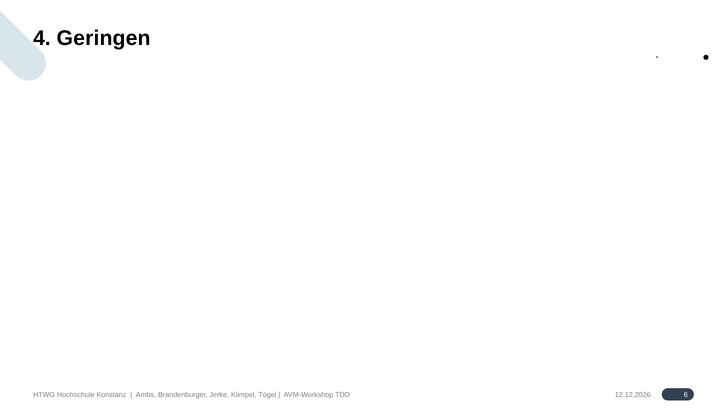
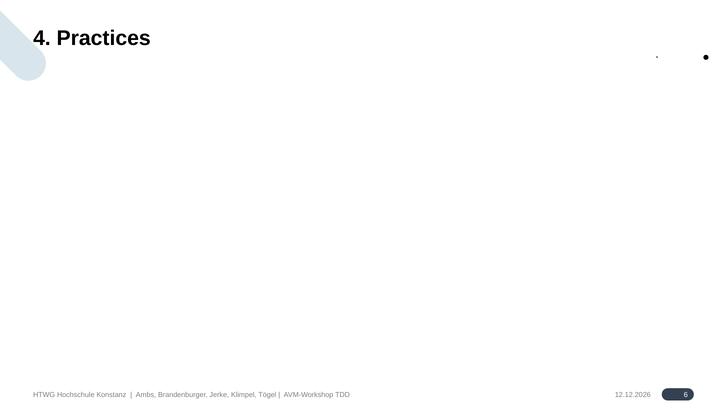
Geringen: Geringen -> Practices (104, 38)
